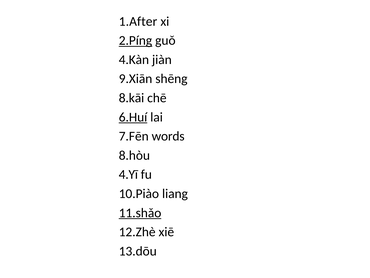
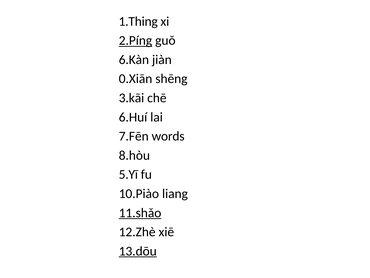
1.After: 1.After -> 1.Thing (138, 21)
4.Kàn: 4.Kàn -> 6.Kàn (134, 60)
9.Xiān: 9.Xiān -> 0.Xiān (136, 79)
8.kāi: 8.kāi -> 3.kāi (131, 98)
6.Huí underline: present -> none (133, 117)
4.Yī: 4.Yī -> 5.Yī (128, 174)
13.dōu underline: none -> present (138, 251)
